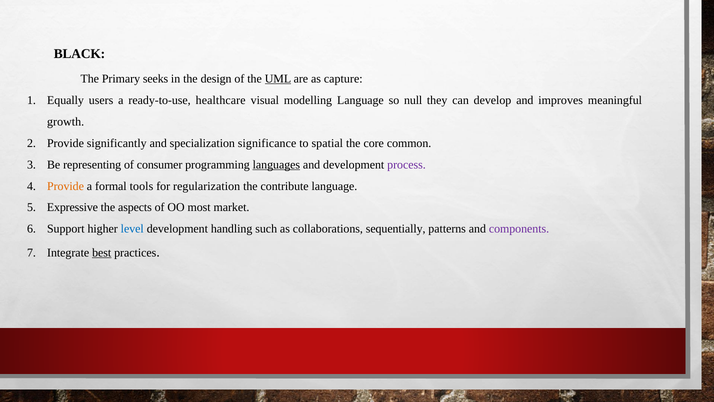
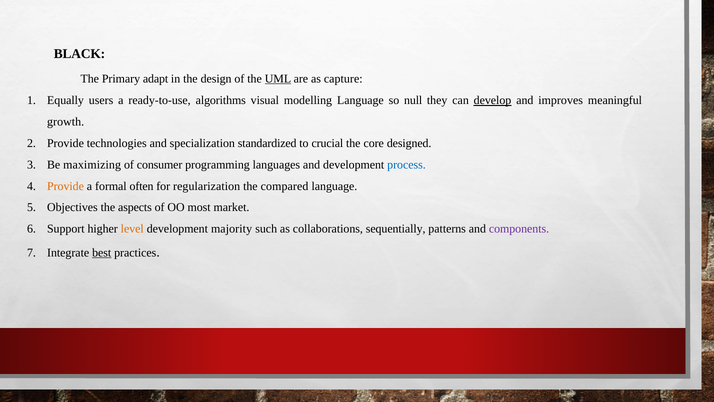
seeks: seeks -> adapt (156, 79)
healthcare: healthcare -> algorithms (221, 100)
develop underline: none -> present (493, 100)
significantly: significantly -> technologies (117, 143)
significance: significance -> standardized (267, 143)
spatial: spatial -> crucial (327, 143)
common: common -> designed (409, 143)
representing: representing -> maximizing (92, 165)
languages underline: present -> none (276, 165)
process colour: purple -> blue (406, 165)
tools: tools -> often (142, 186)
contribute: contribute -> compared (285, 186)
Expressive: Expressive -> Objectives (72, 207)
level colour: blue -> orange (132, 229)
handling: handling -> majority (232, 229)
